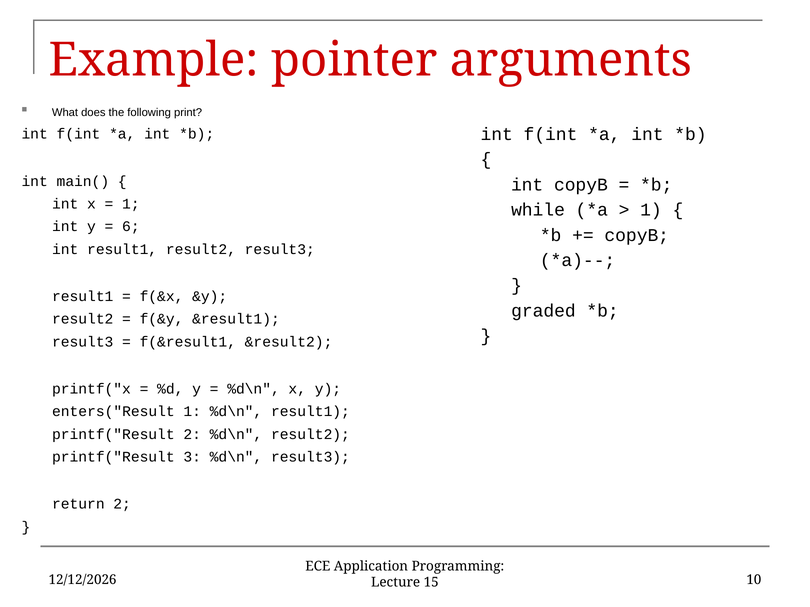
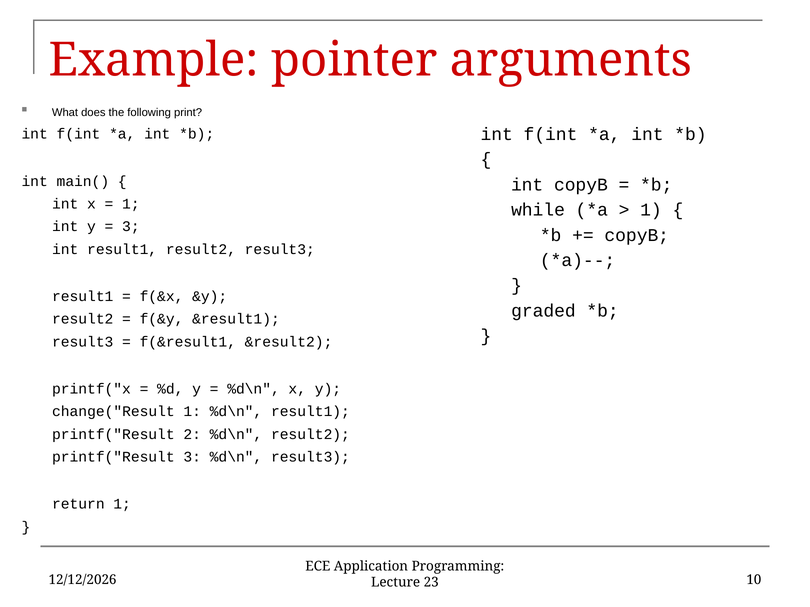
6: 6 -> 3 (131, 227)
enters("Result: enters("Result -> change("Result (113, 412)
return 2: 2 -> 1 (122, 504)
15: 15 -> 23 (431, 583)
